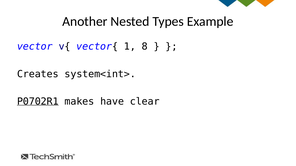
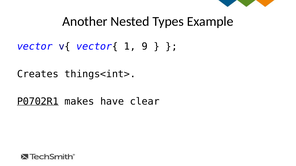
8: 8 -> 9 (145, 47)
system<int>: system<int> -> things<int> (100, 74)
